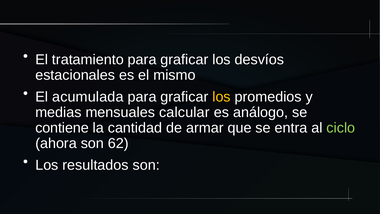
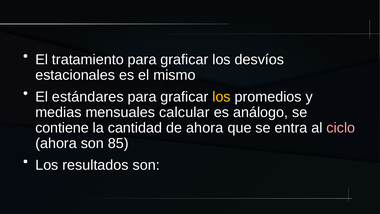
acumulada: acumulada -> estándares (88, 97)
de armar: armar -> ahora (205, 128)
ciclo colour: light green -> pink (341, 128)
62: 62 -> 85 (118, 143)
